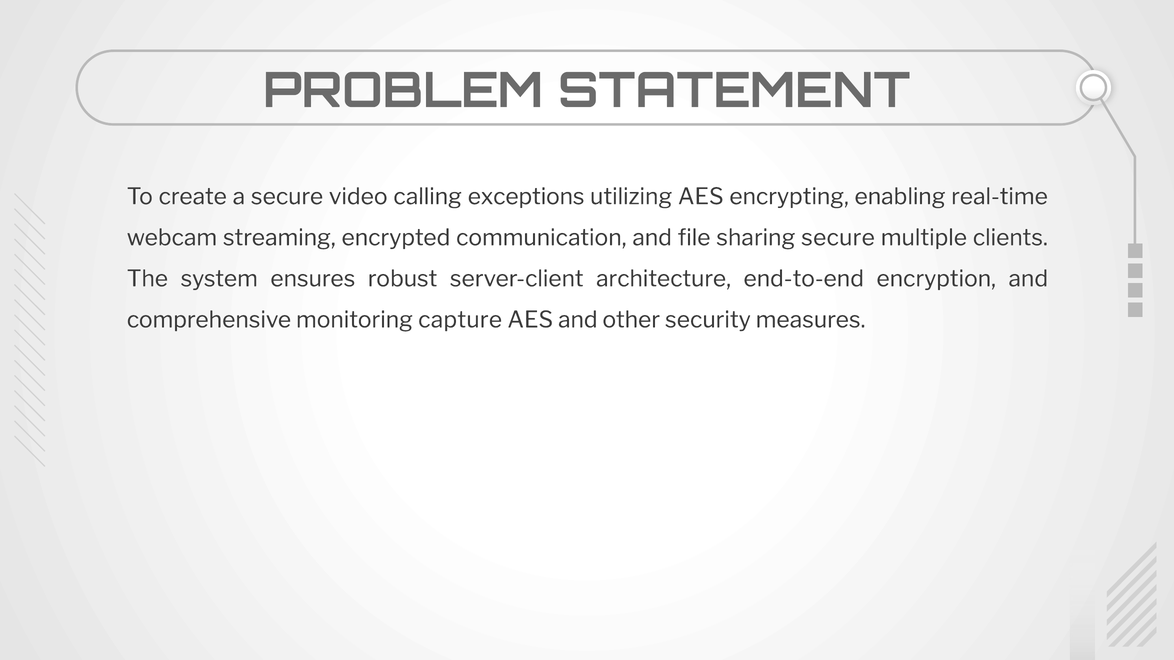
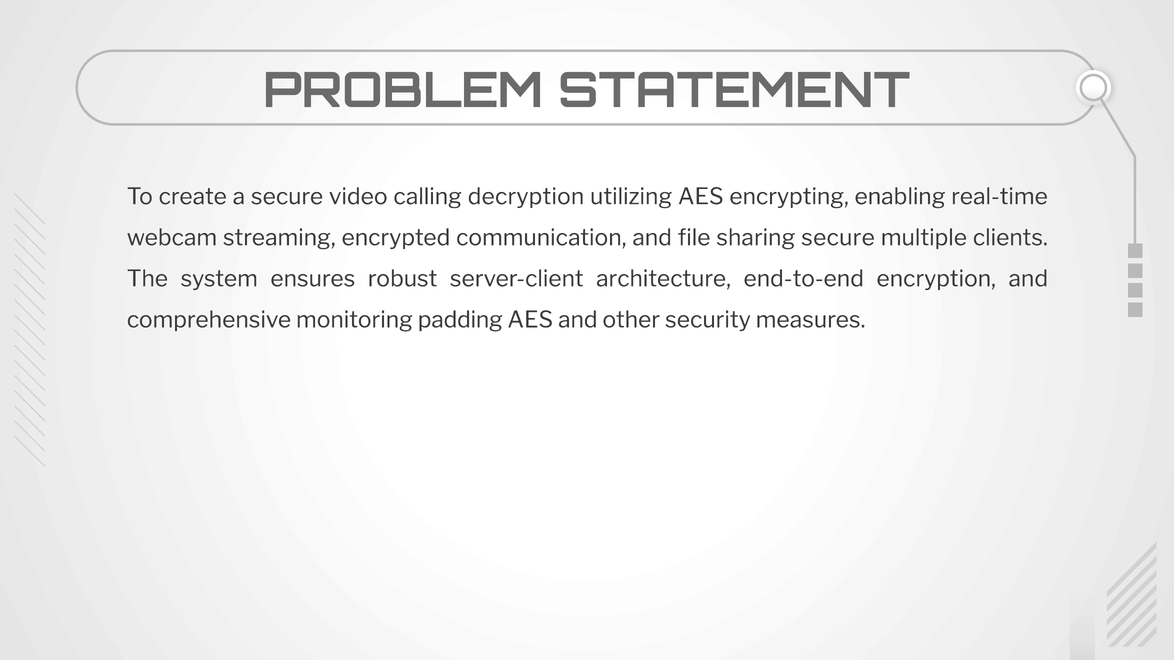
exceptions: exceptions -> decryption (526, 197)
capture: capture -> padding (460, 320)
